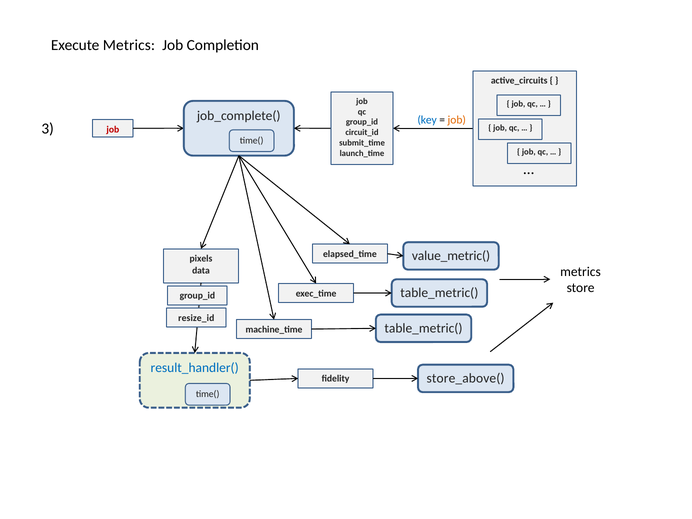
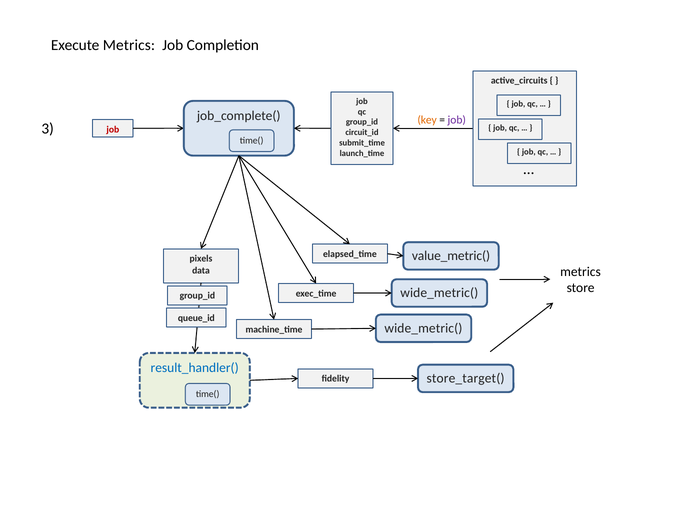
key colour: blue -> orange (427, 120)
job colour: orange -> purple (457, 120)
exec_time table_metric(: table_metric( -> wide_metric( (439, 293)
resize_id: resize_id -> queue_id (196, 318)
machine_time table_metric(: table_metric( -> wide_metric( (423, 328)
store_above(: store_above( -> store_target( (466, 378)
